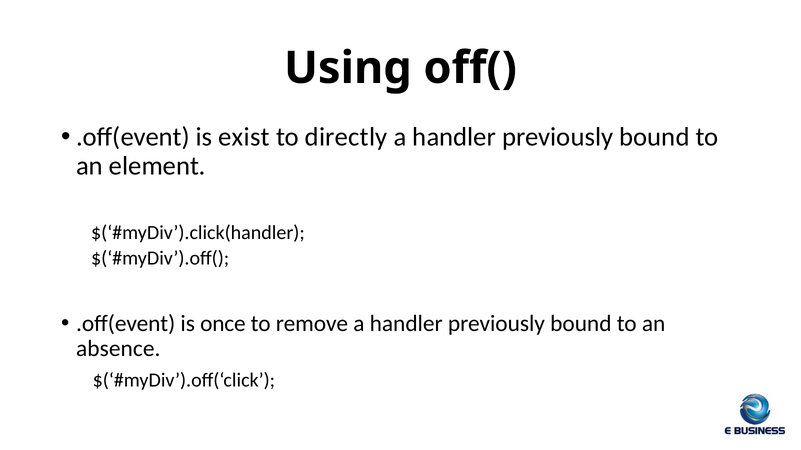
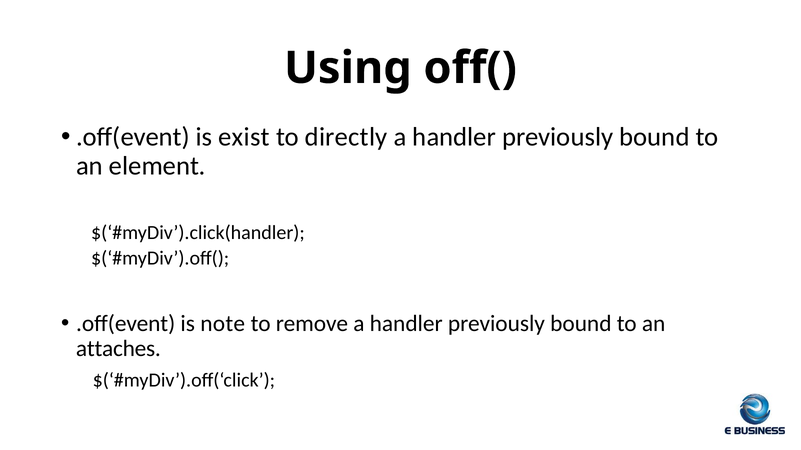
once: once -> note (223, 324)
absence: absence -> attaches (118, 349)
